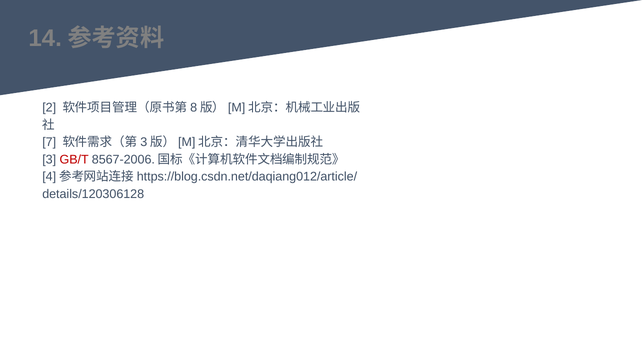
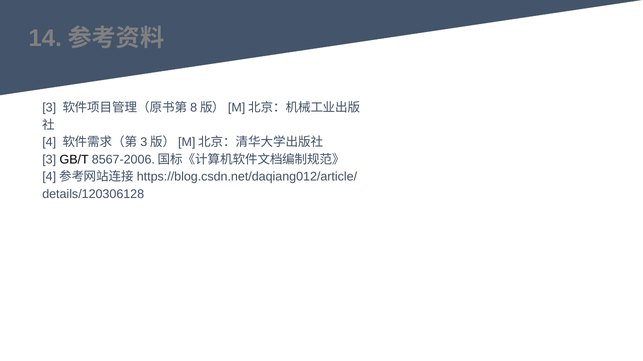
2: 2 -> 3 (49, 108)
7: 7 -> 4 (49, 143)
GB/T colour: red -> black (74, 160)
